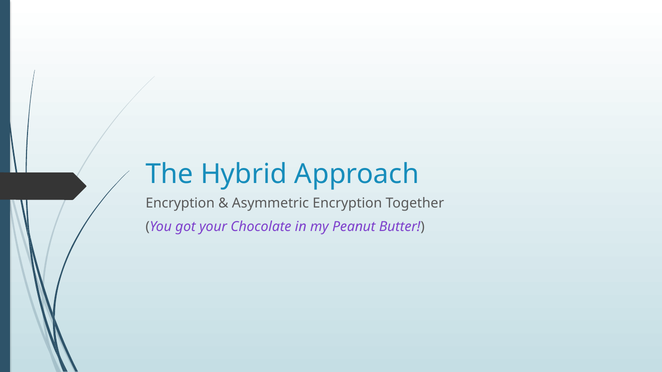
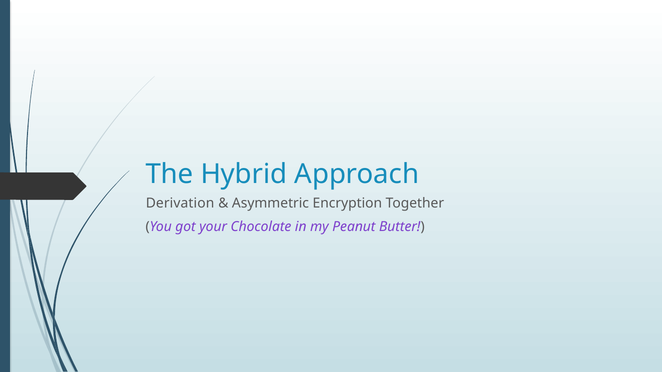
Encryption: Encryption -> Derivation (180, 203)
